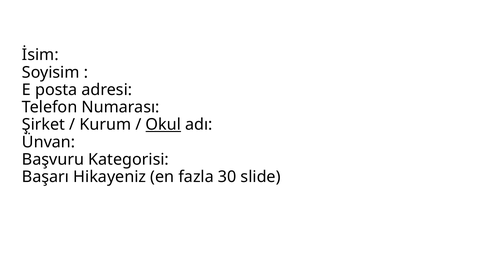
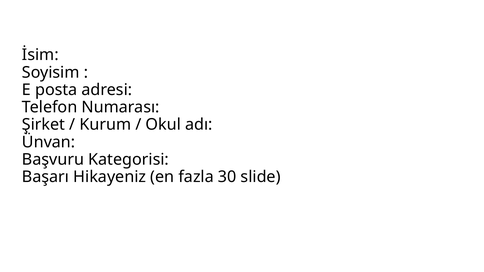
Okul underline: present -> none (163, 125)
